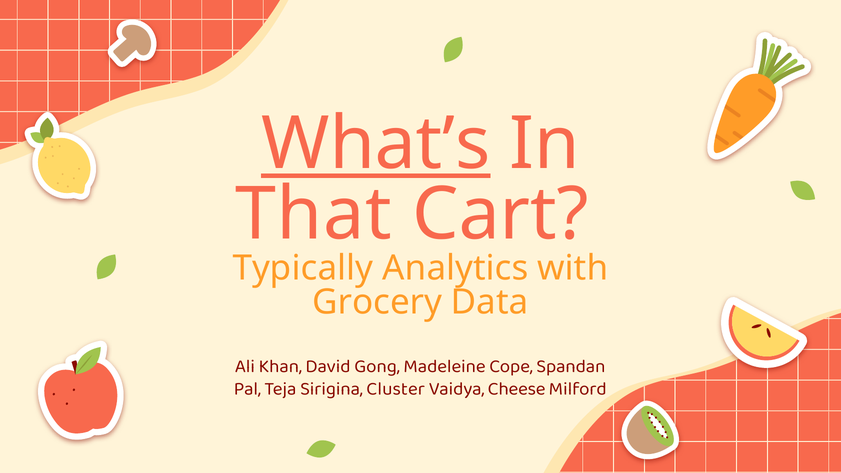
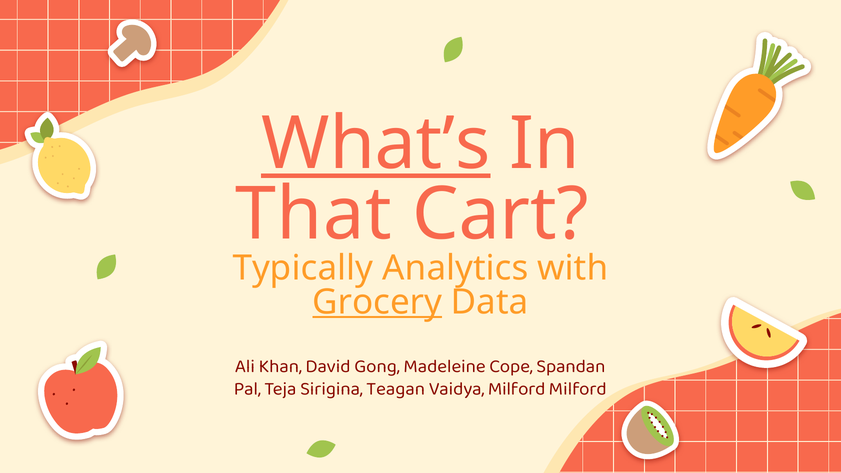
Grocery underline: none -> present (377, 302)
Cluster: Cluster -> Teagan (396, 389)
Vaidya Cheese: Cheese -> Milford (517, 389)
